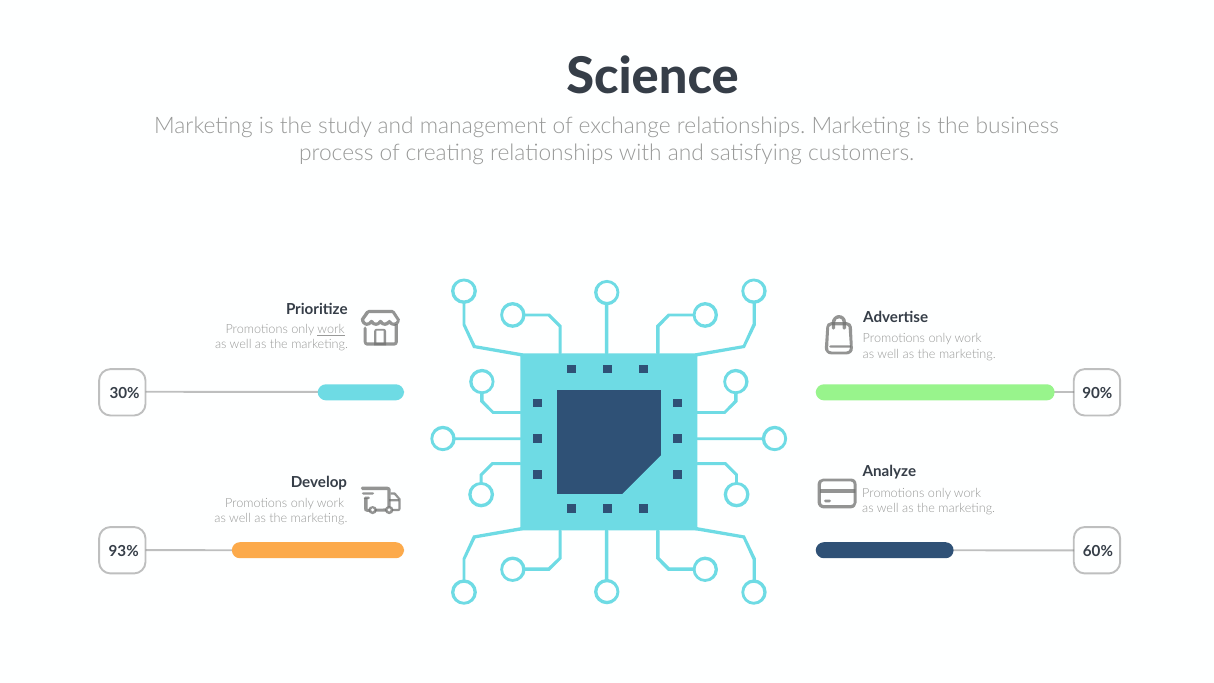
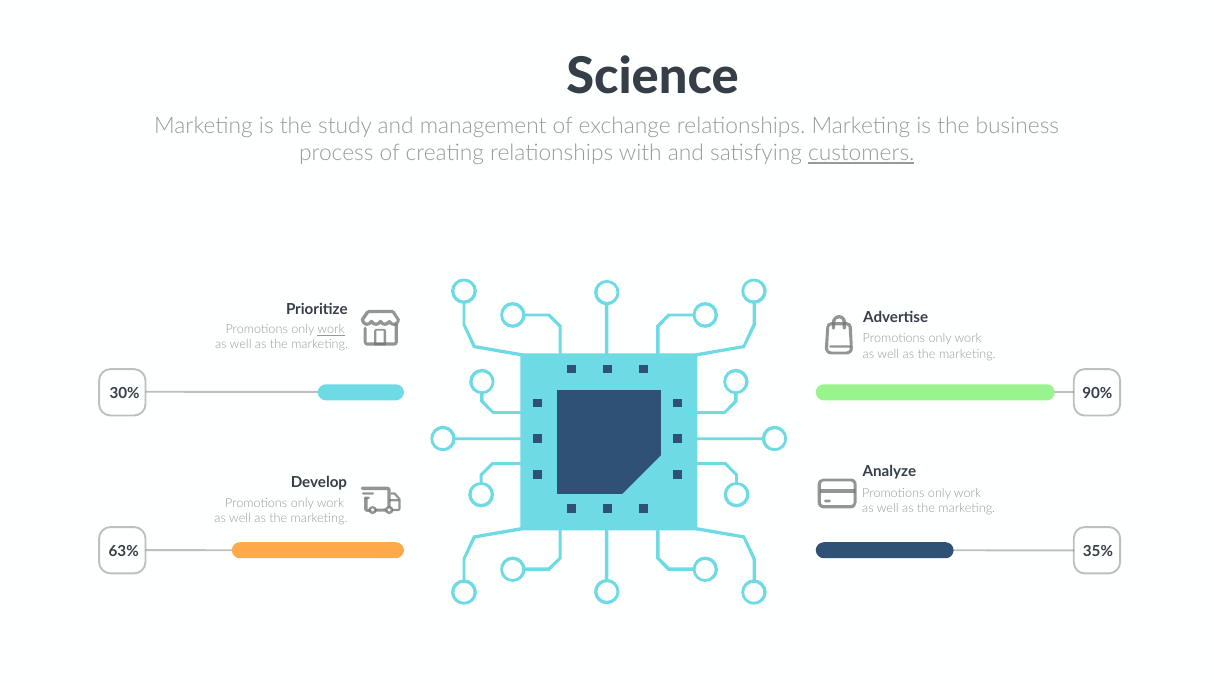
customers underline: none -> present (861, 153)
93%: 93% -> 63% (124, 551)
60%: 60% -> 35% (1098, 551)
